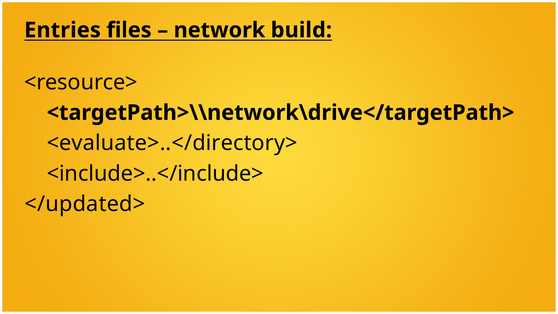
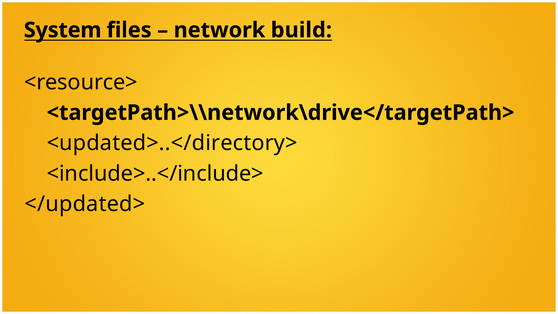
Entries: Entries -> System (63, 30)
<evaluate>..</directory>: <evaluate>..</directory> -> <updated>..</directory> (172, 143)
